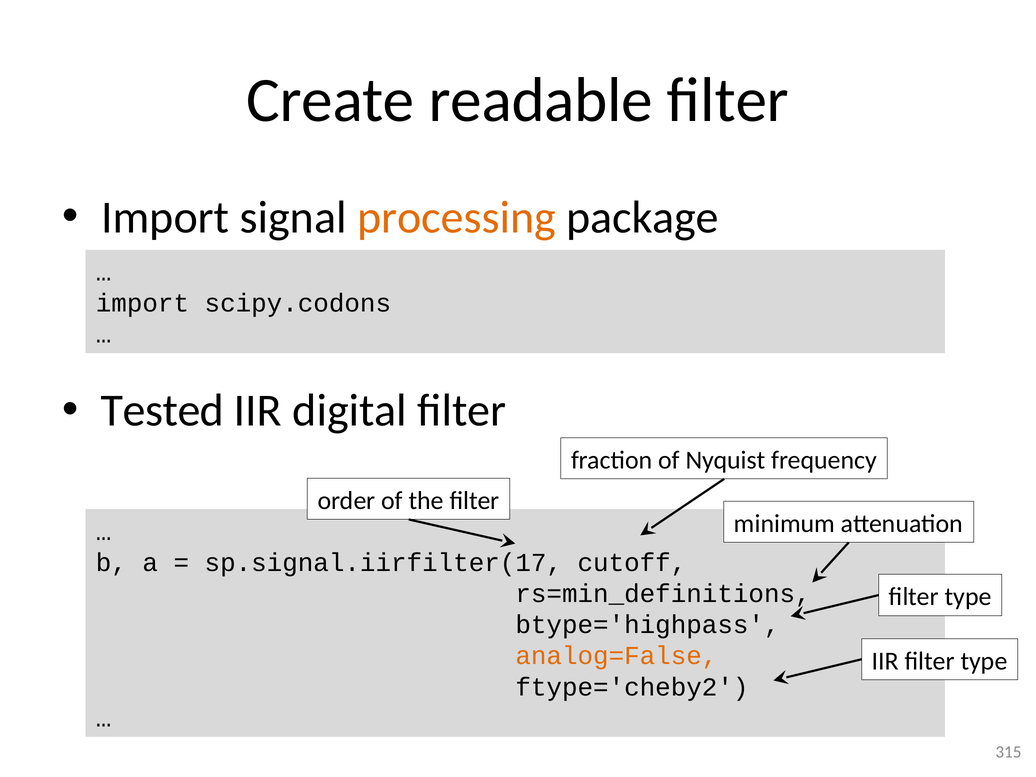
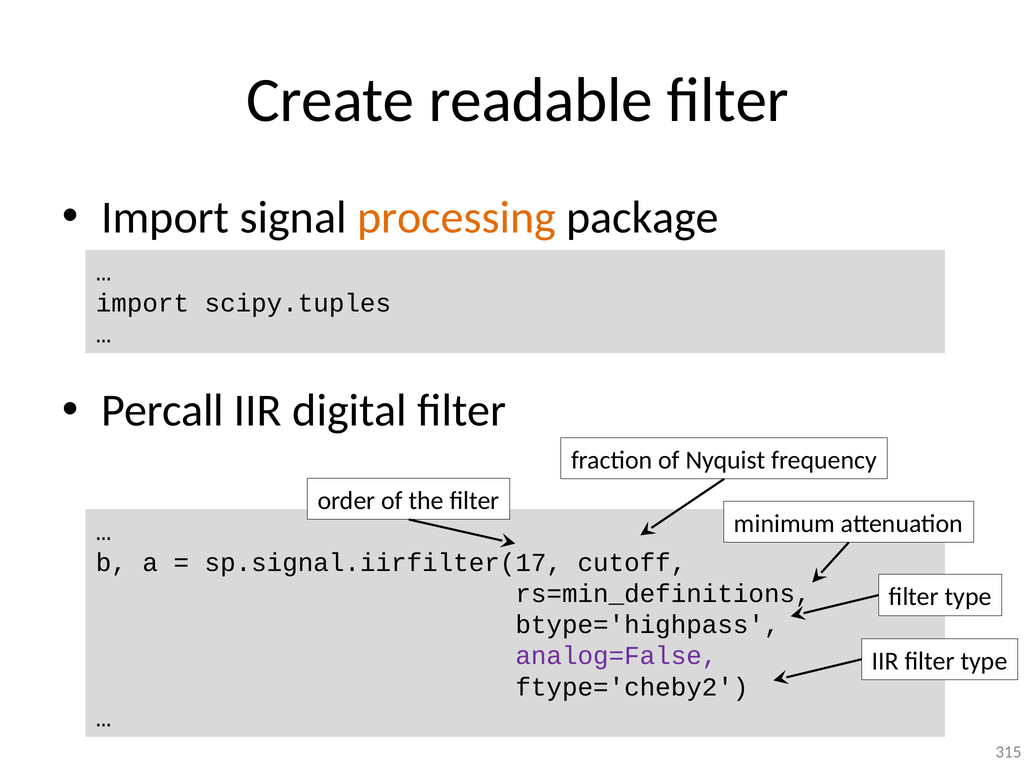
scipy.codons: scipy.codons -> scipy.tuples (298, 303)
Tested: Tested -> Percall (162, 411)
analog=False colour: orange -> purple (616, 656)
